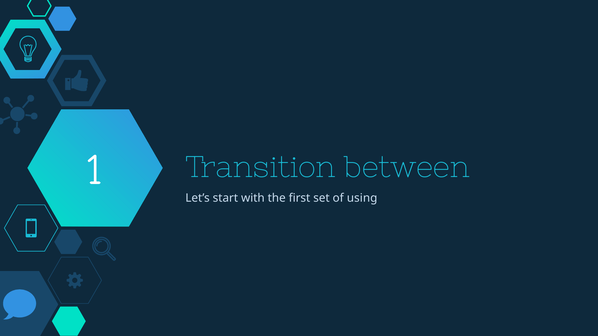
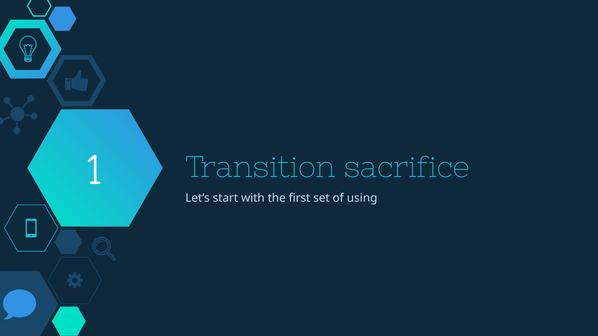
between: between -> sacrifice (407, 168)
